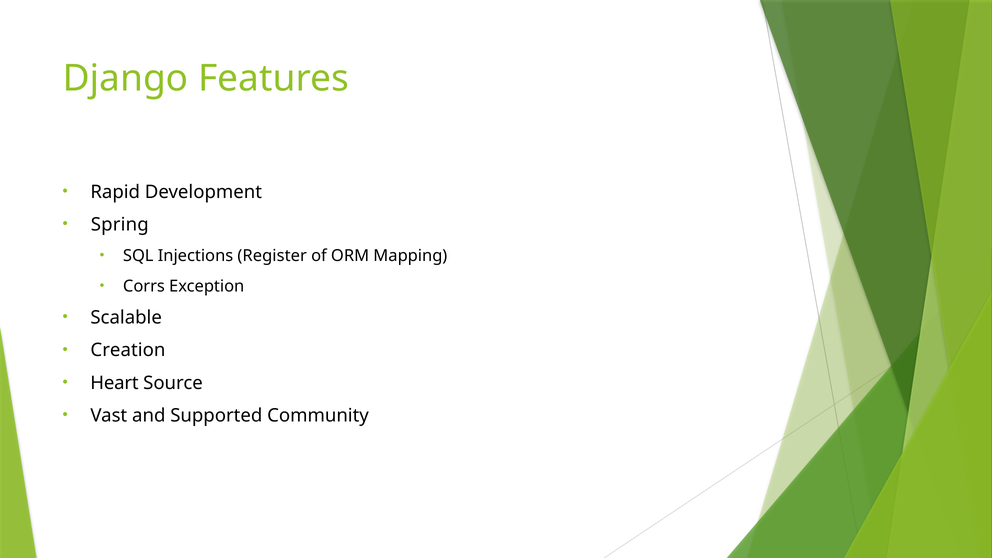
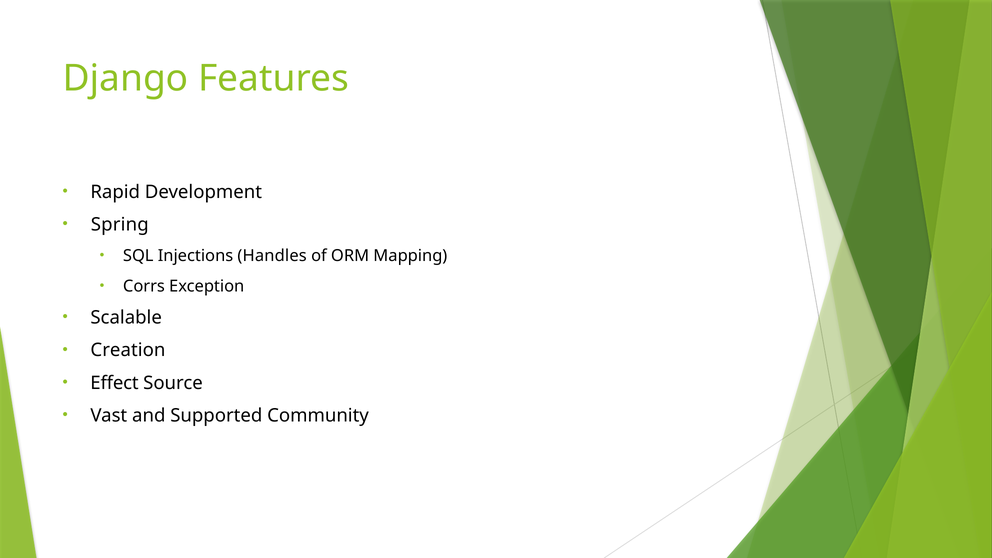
Register: Register -> Handles (272, 256)
Heart: Heart -> Effect (115, 383)
